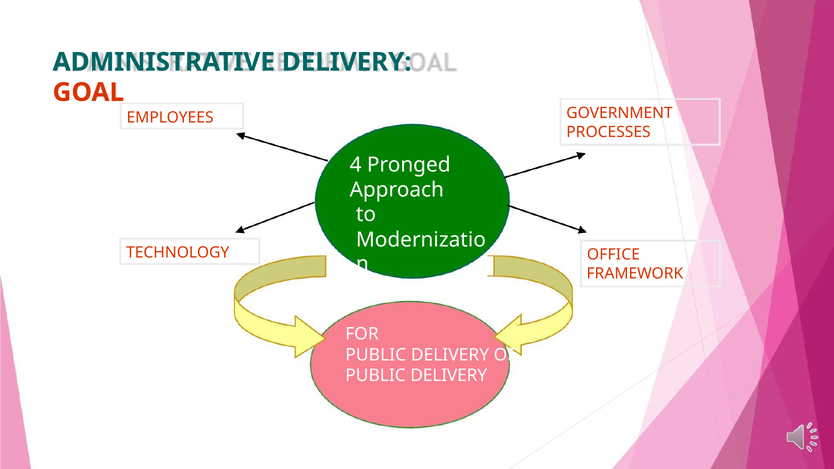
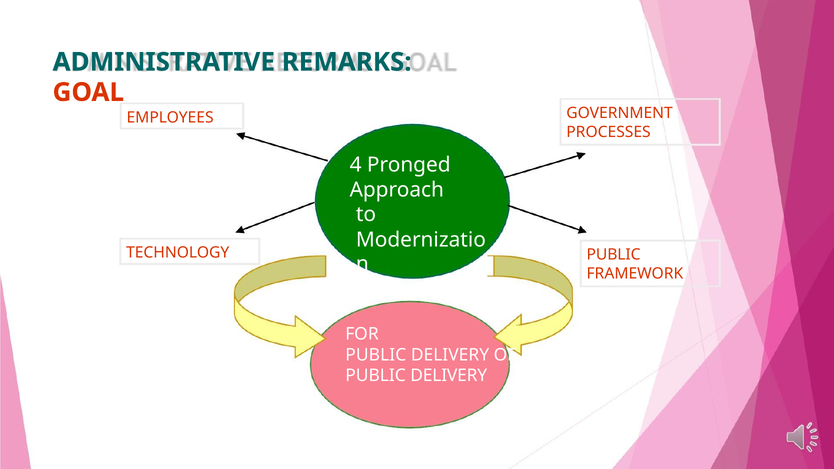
ADMINISTRATIVE DELIVERY: DELIVERY -> REMARKS (347, 62)
TECHNOLOGY OFFICE: OFFICE -> PUBLIC (614, 255)
